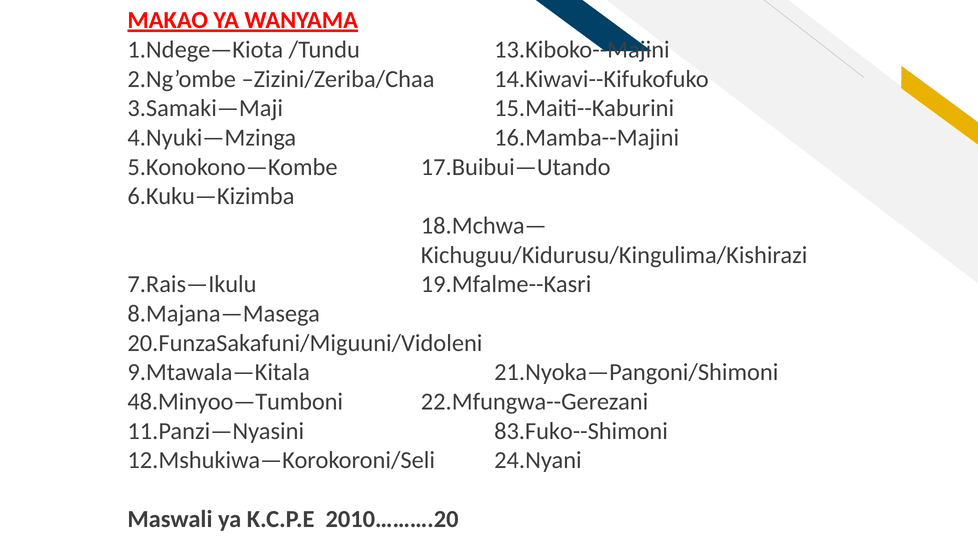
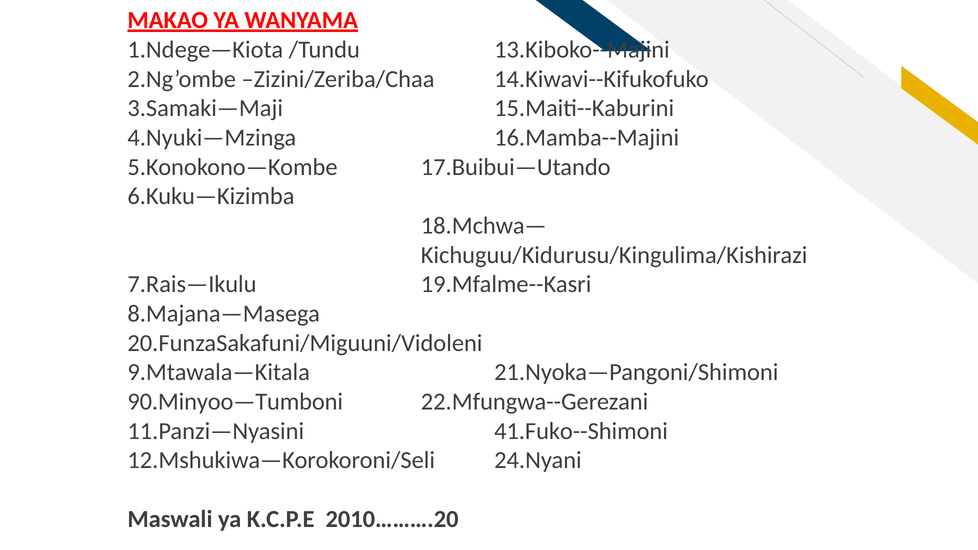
48.Minyoo—Tumboni: 48.Minyoo—Tumboni -> 90.Minyoo—Tumboni (235, 402)
83.Fuko--Shimoni: 83.Fuko--Shimoni -> 41.Fuko--Shimoni (581, 431)
